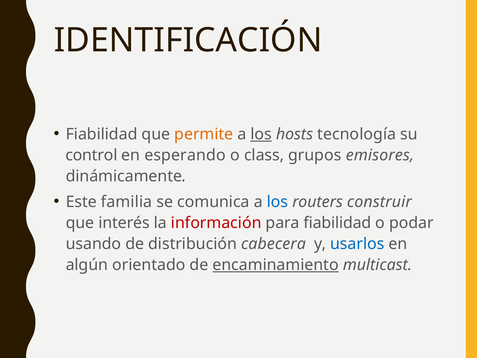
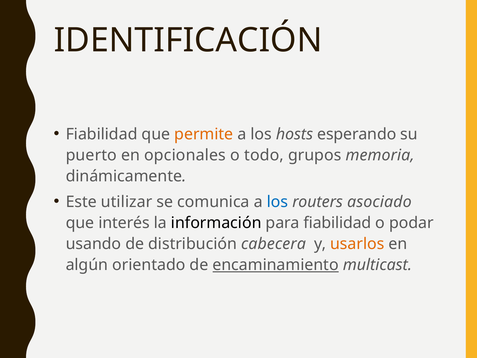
los underline: present -> none (261, 134)
tecnología: tecnología -> esperando (357, 134)
control: control -> puerto (91, 155)
esperando: esperando -> opcionales (185, 155)
class: class -> todo (264, 155)
emisores: emisores -> memoria (380, 155)
familia: familia -> utilizar (127, 202)
construir: construir -> asociado (379, 202)
información colour: red -> black (216, 223)
usarlos colour: blue -> orange (357, 244)
